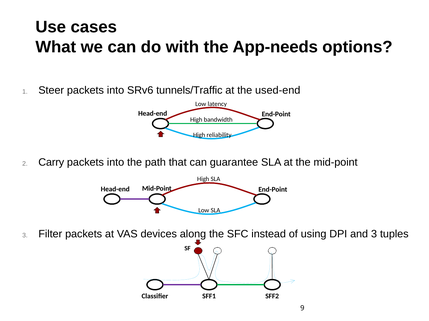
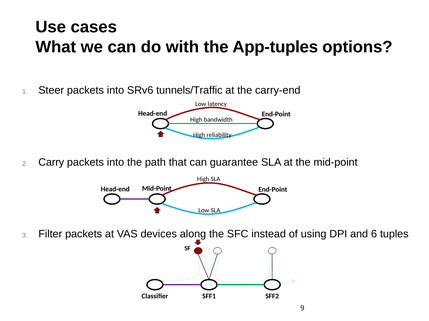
App-needs: App-needs -> App-tuples (275, 47)
used-end: used-end -> carry-end (278, 91)
and 3: 3 -> 6 (374, 235)
